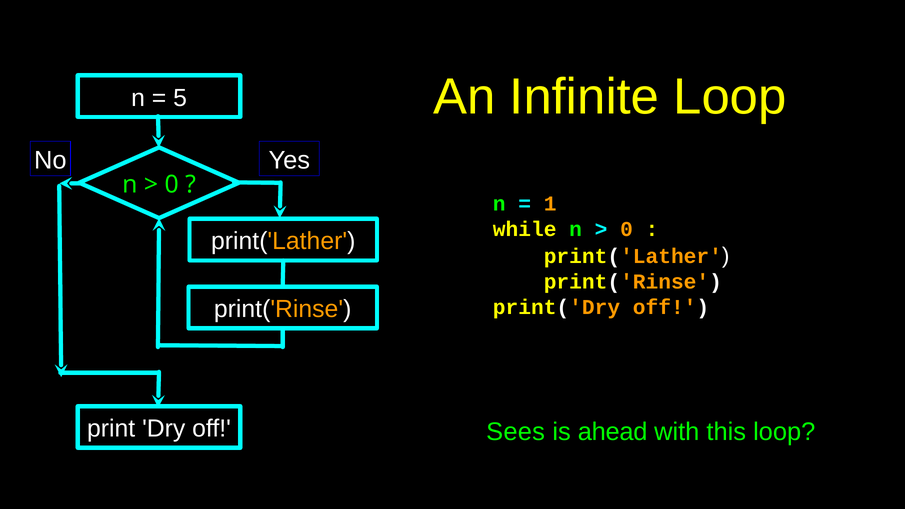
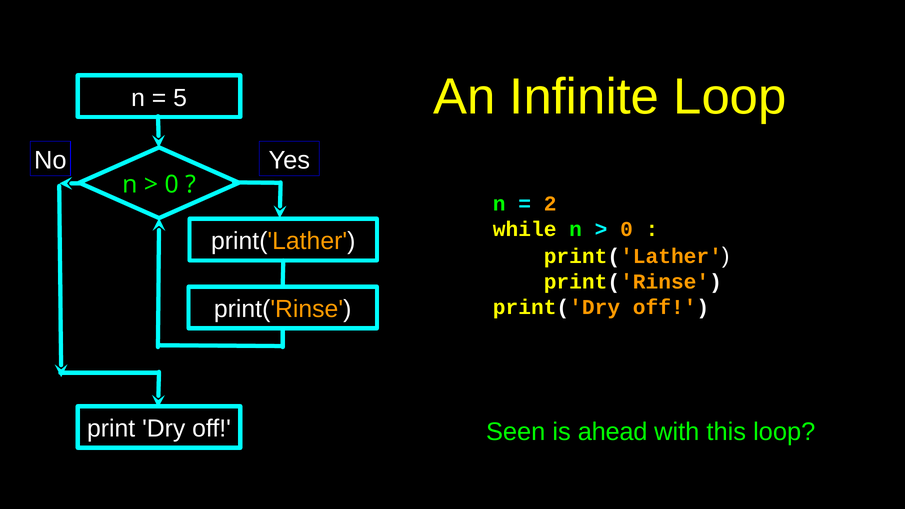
1: 1 -> 2 (550, 204)
Sees: Sees -> Seen (516, 432)
